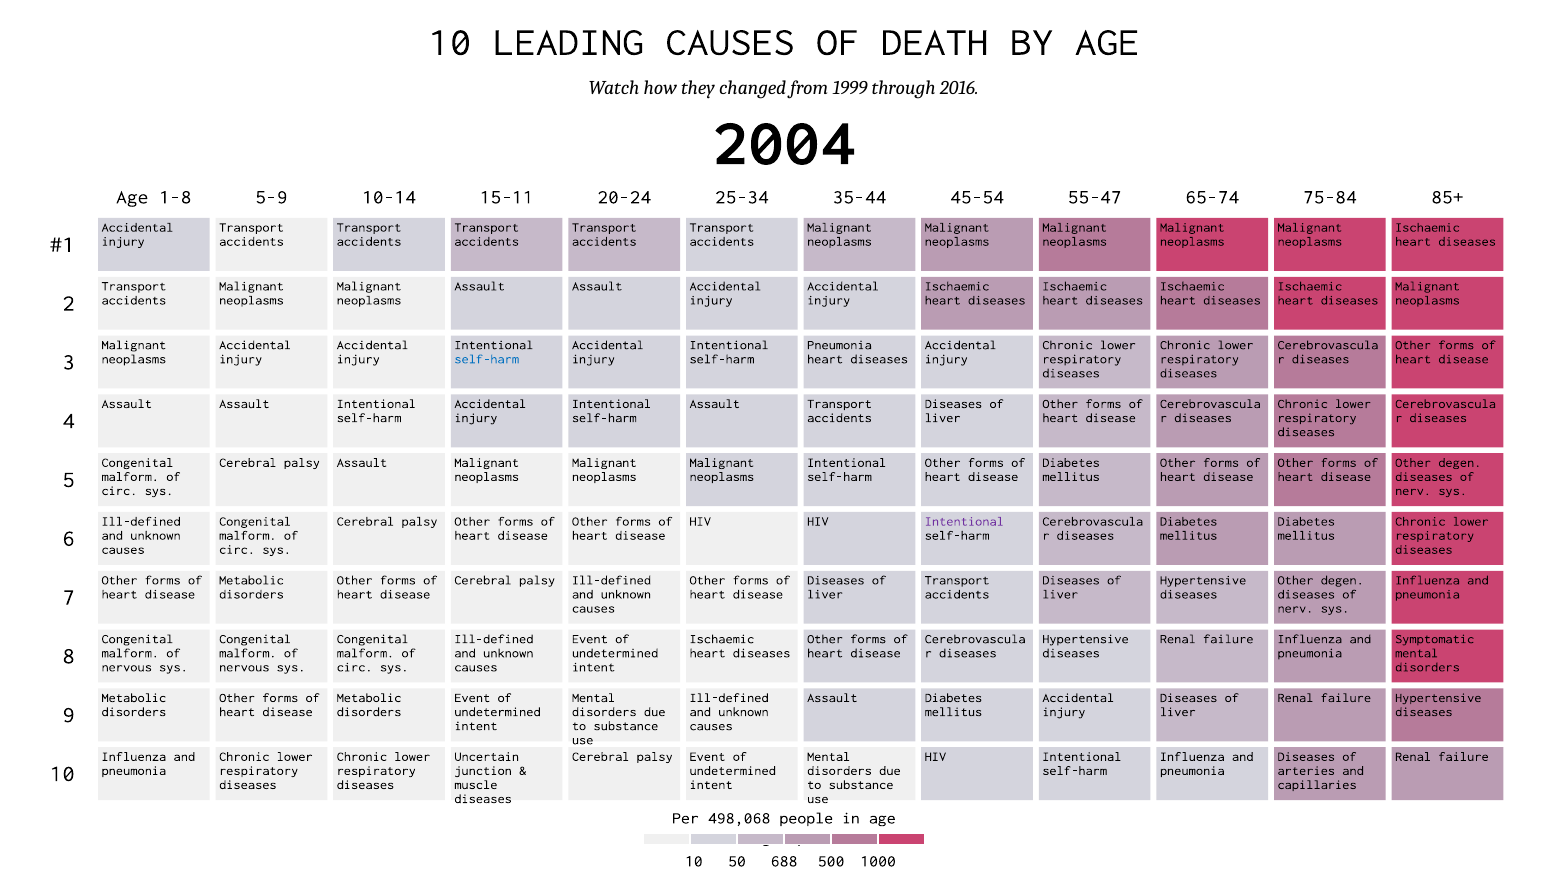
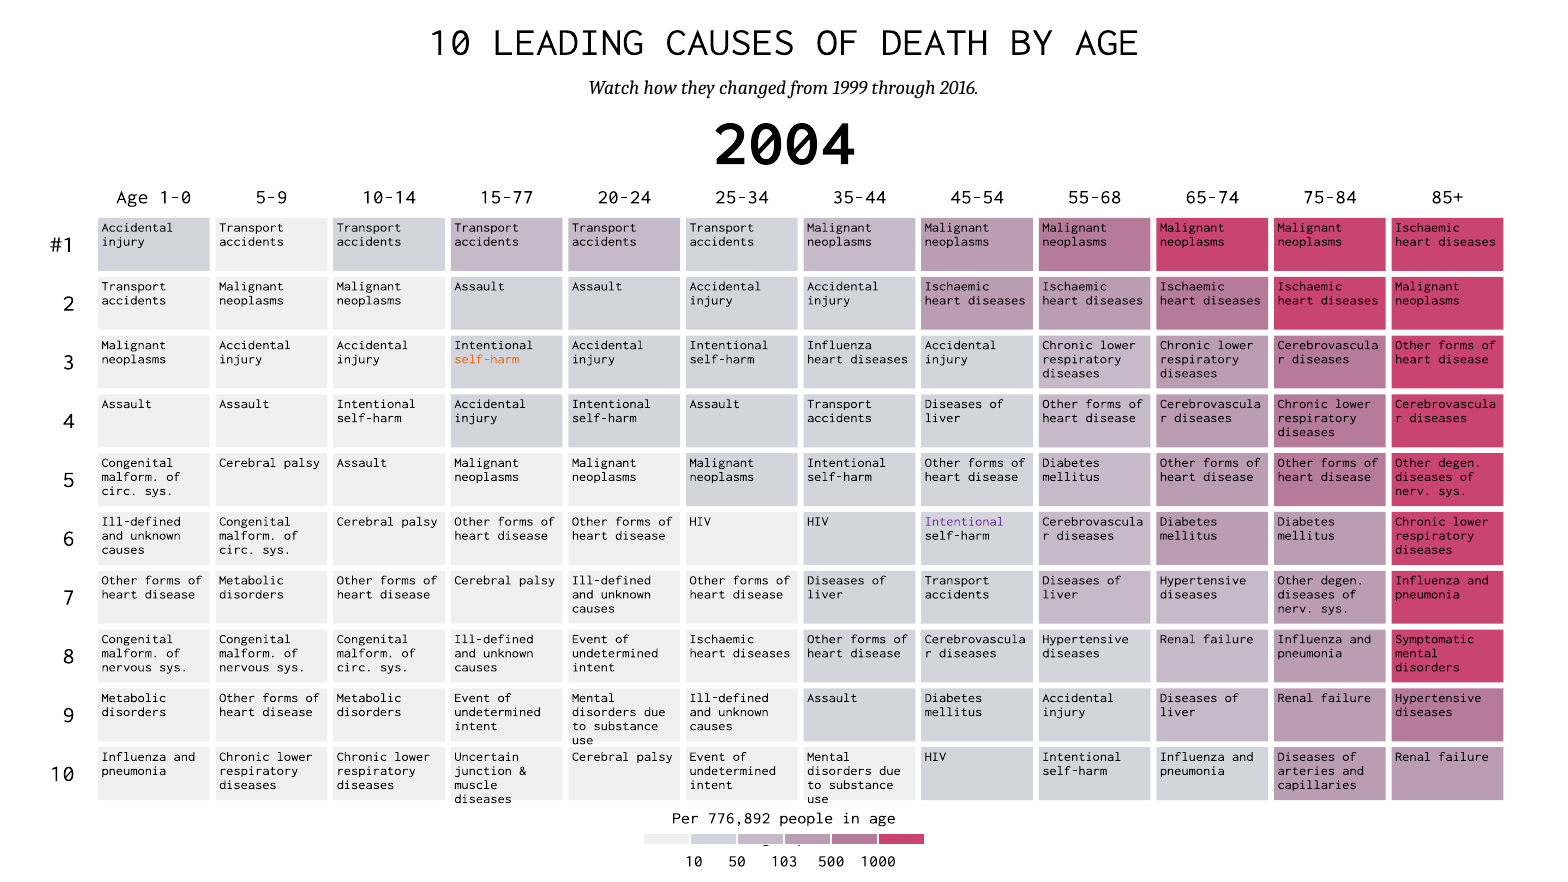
1-8: 1-8 -> 1-0 (175, 197)
15-11: 15-11 -> 15-77 (507, 197)
55-47: 55-47 -> 55-68 (1095, 197)
Pneumonia: Pneumonia -> Influenza (839, 345)
self-harm colour: blue -> orange (487, 359)
498,068: 498,068 -> 776,892 (739, 818)
688: 688 -> 103 (784, 861)
